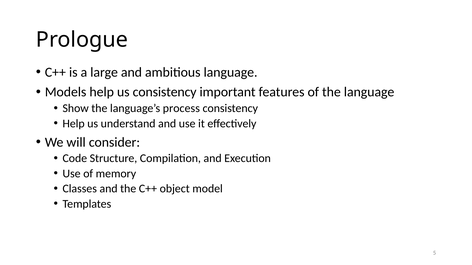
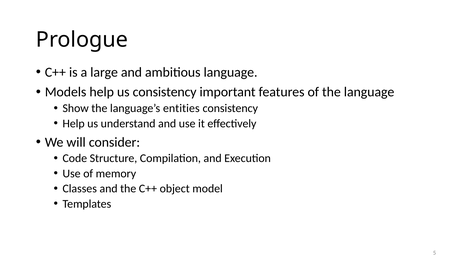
process: process -> entities (181, 109)
